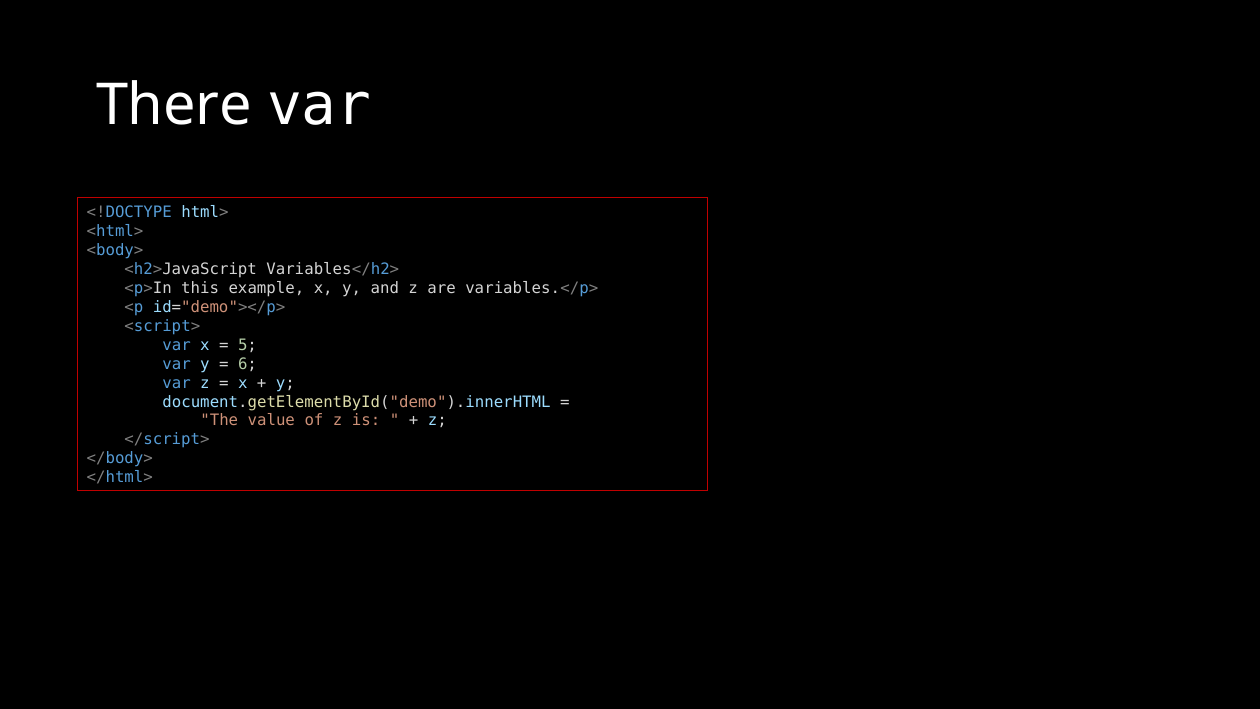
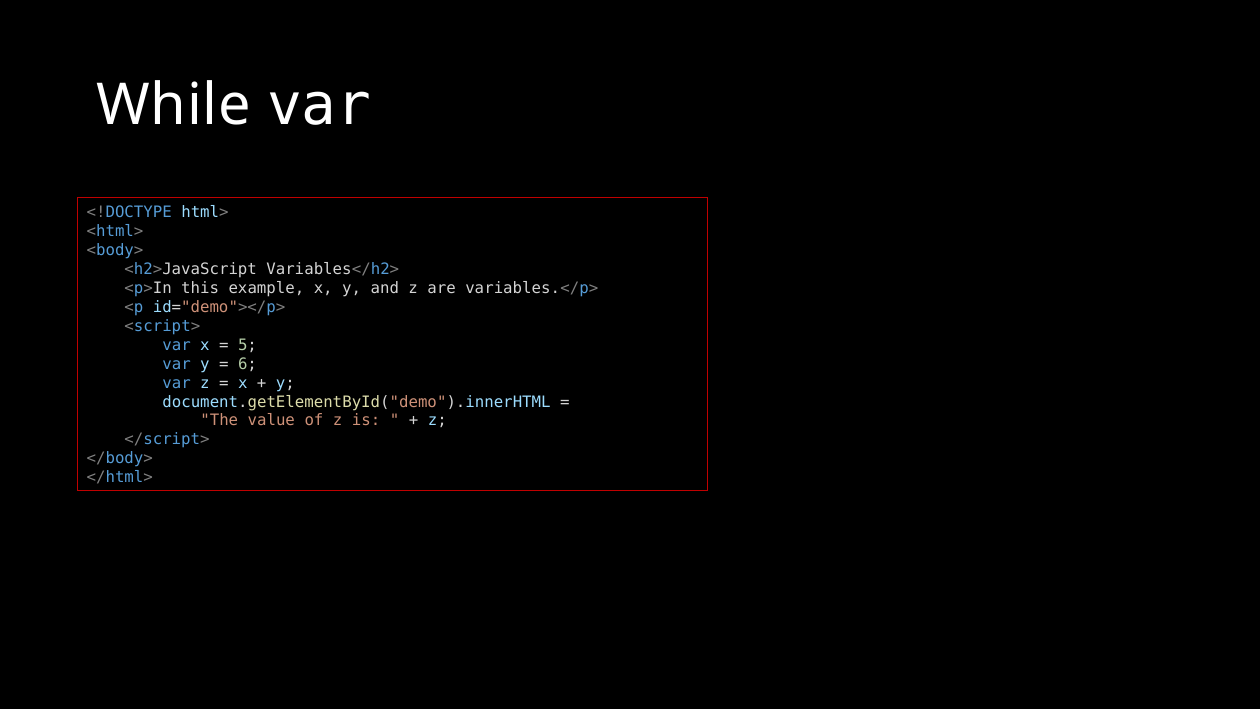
There: There -> While (174, 106)
